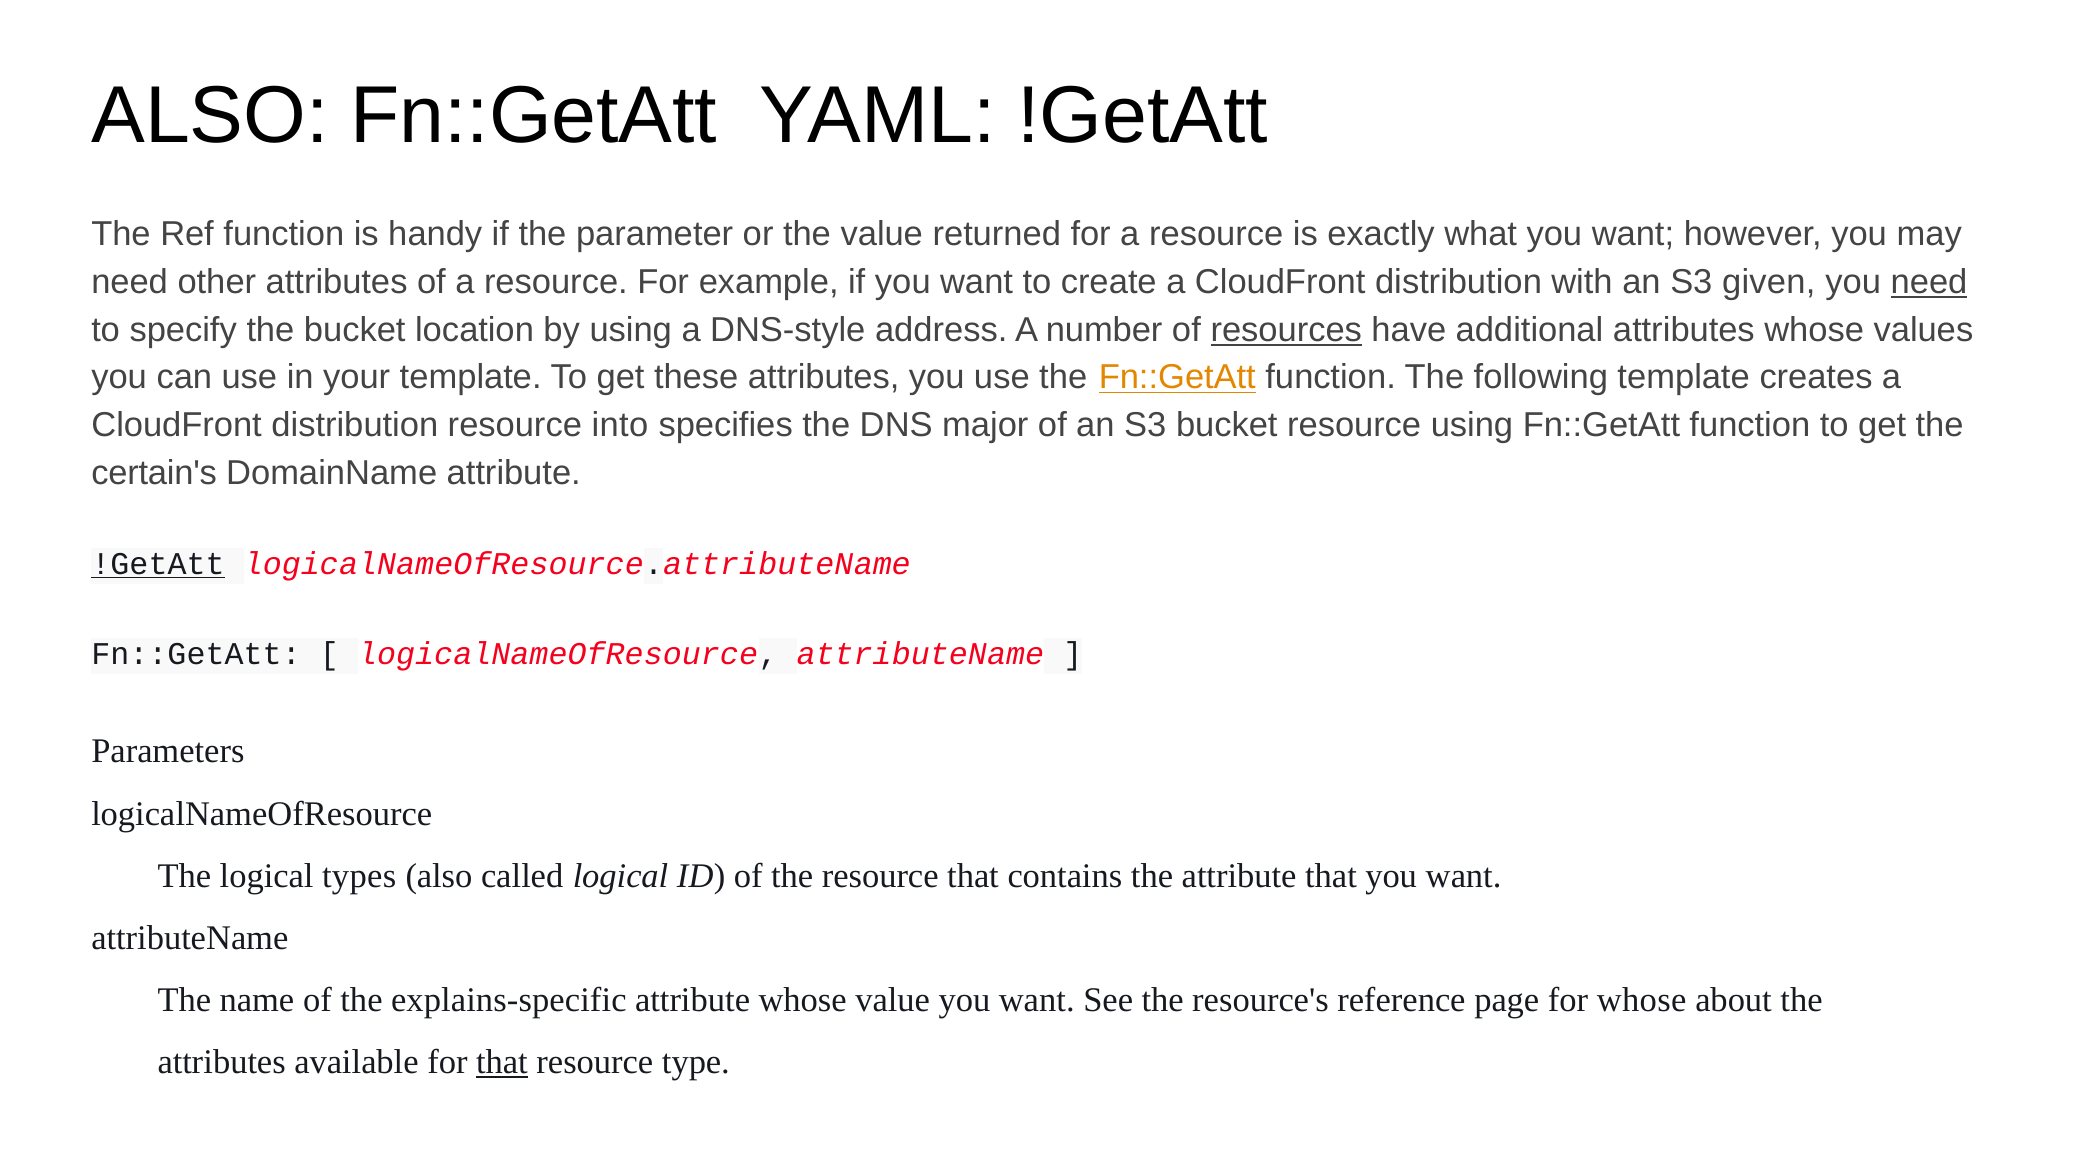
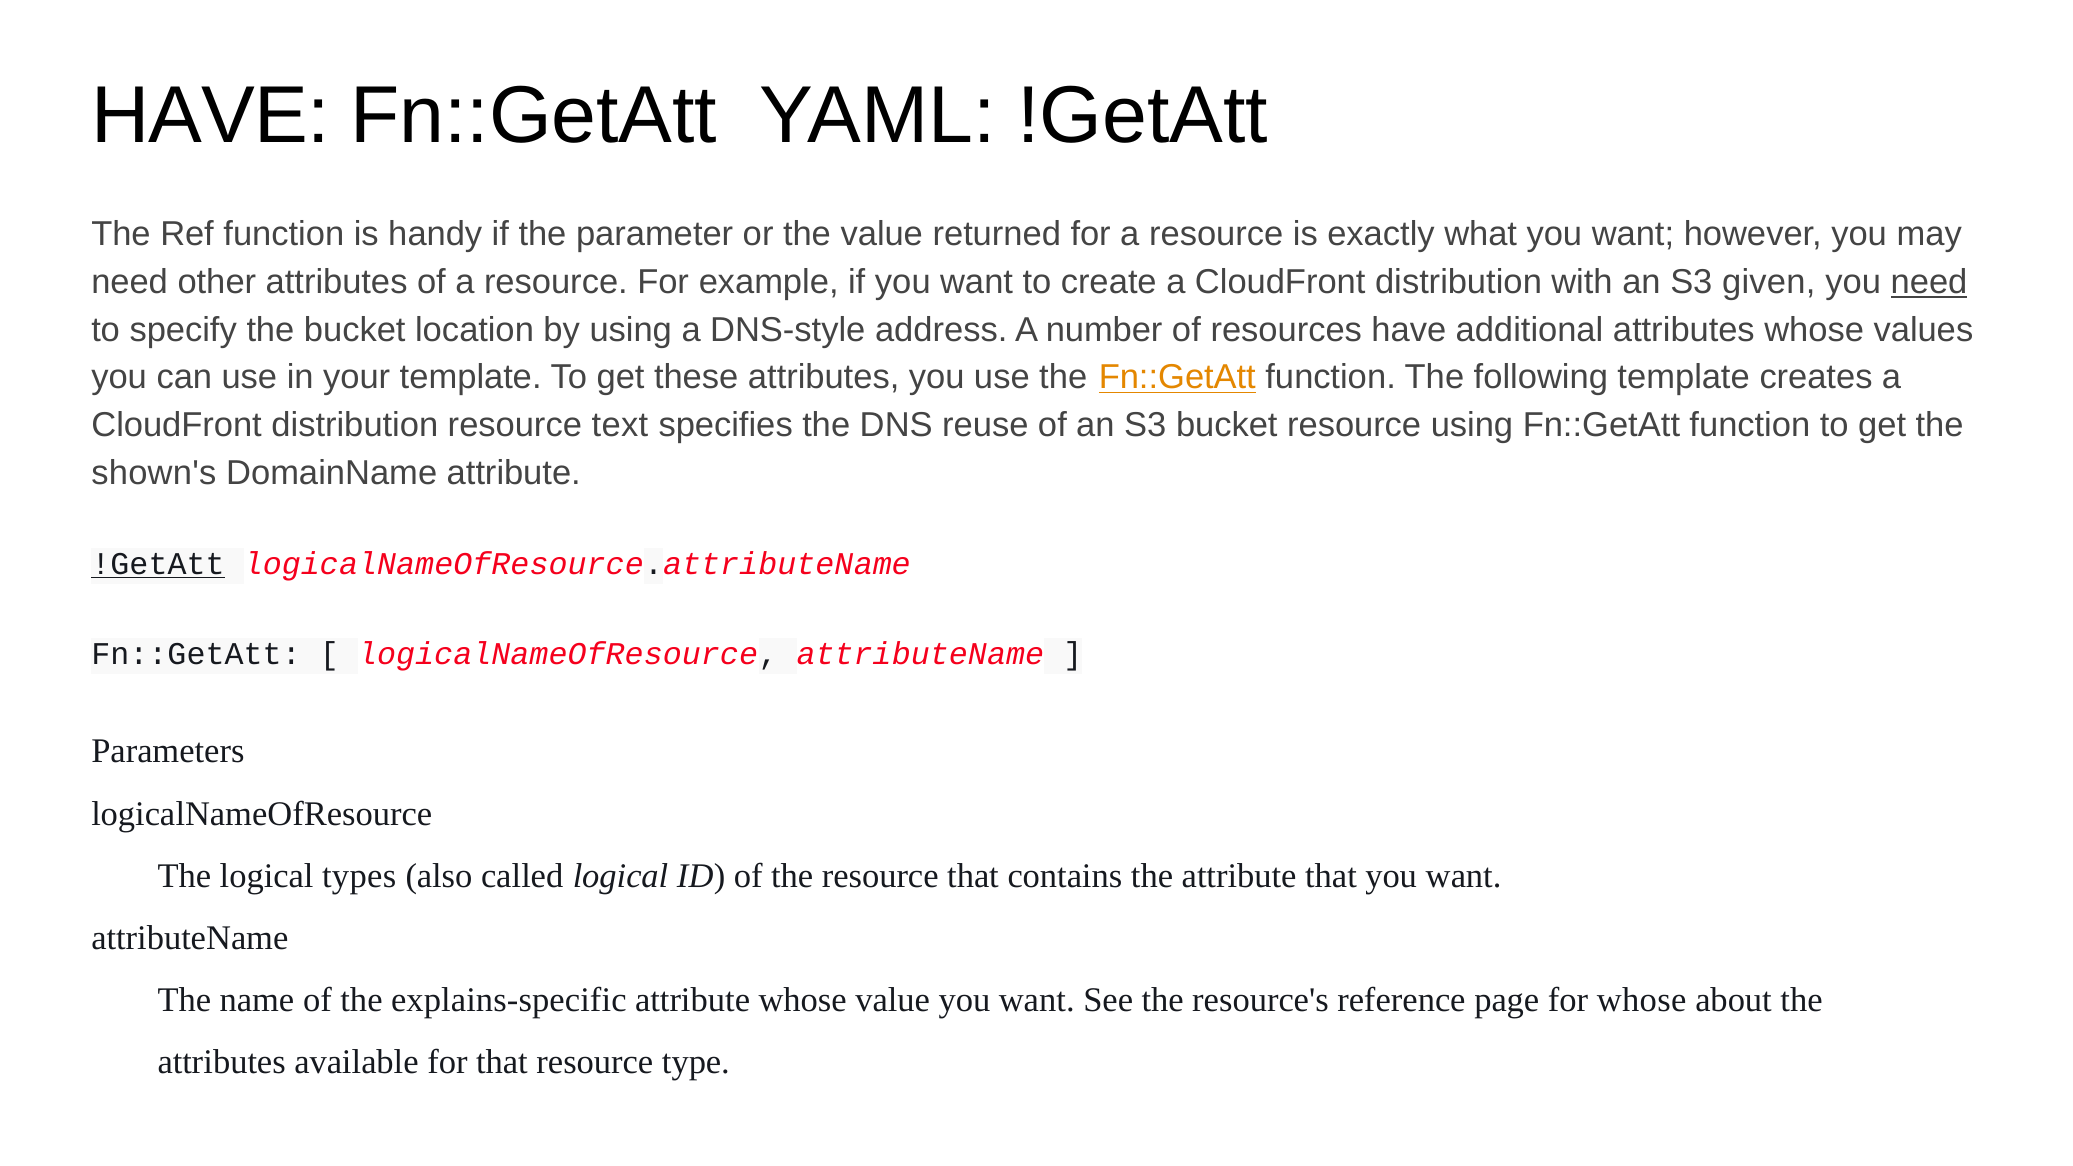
ALSO: ALSO -> HAVE (210, 116)
resources underline: present -> none (1286, 330)
into: into -> text (620, 425)
major: major -> reuse (985, 425)
certain's: certain's -> shown's (154, 473)
that underline: present -> none (502, 1063)
